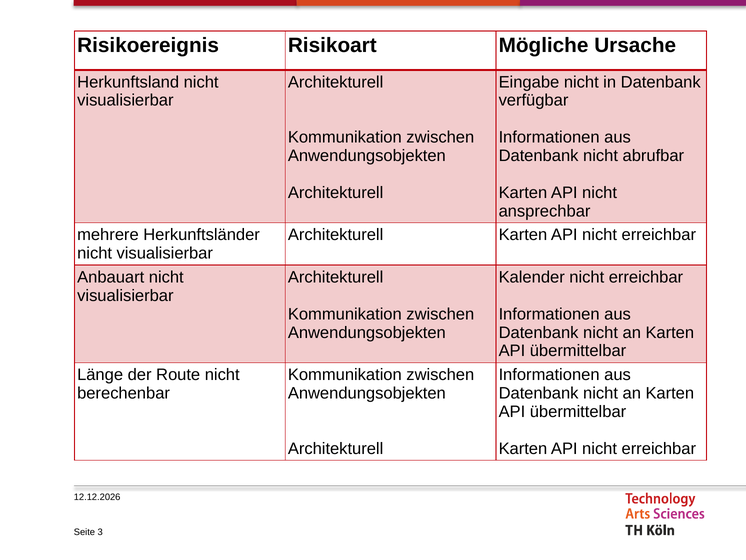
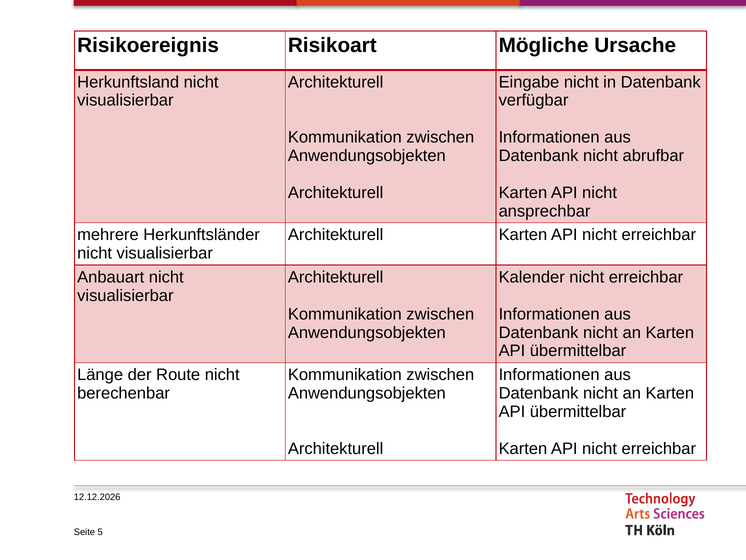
3: 3 -> 5 (100, 531)
